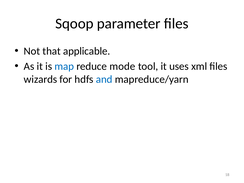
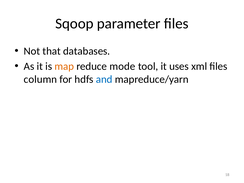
applicable: applicable -> databases (87, 51)
map colour: blue -> orange (64, 66)
wizards: wizards -> column (40, 79)
